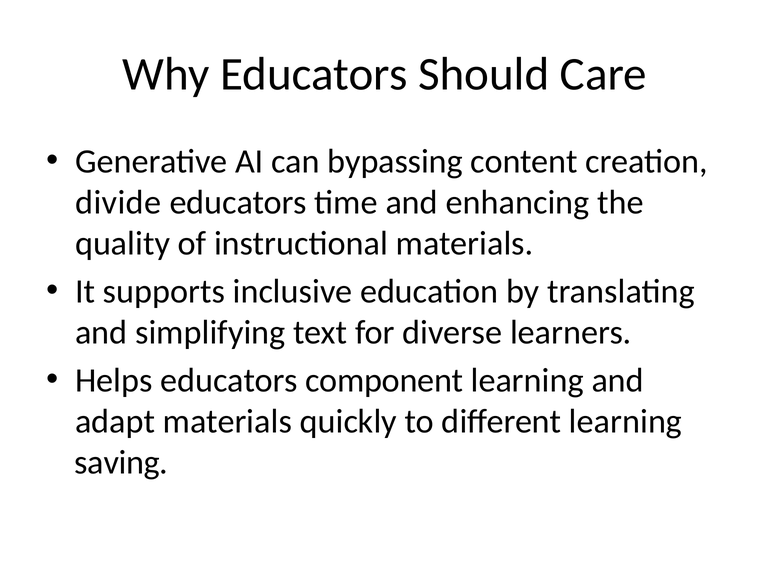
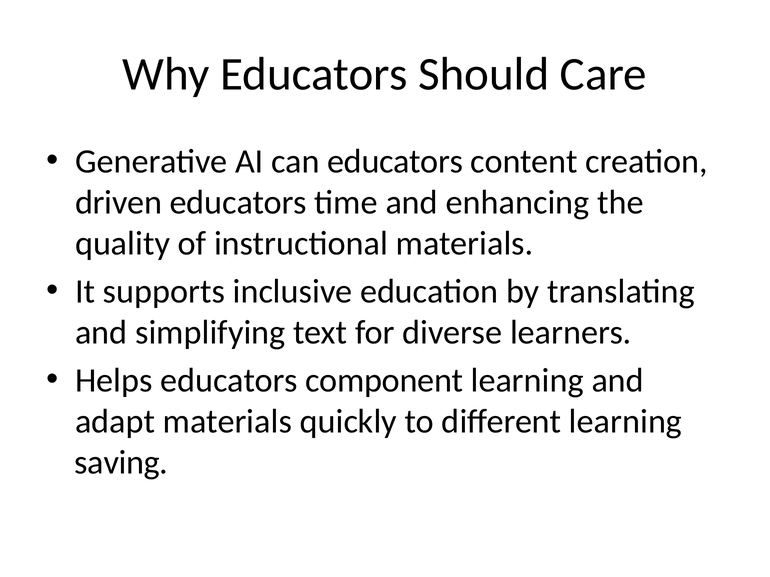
can bypassing: bypassing -> educators (395, 162)
divide: divide -> driven (119, 203)
